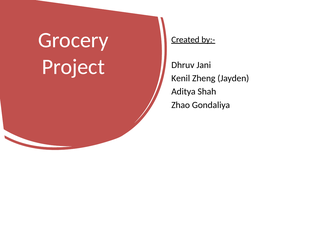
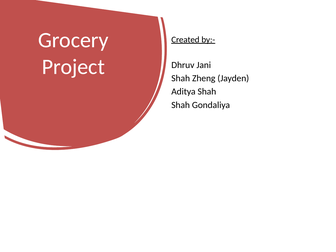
Kenil: Kenil -> Shah (181, 78)
Zhao: Zhao -> Shah (181, 105)
